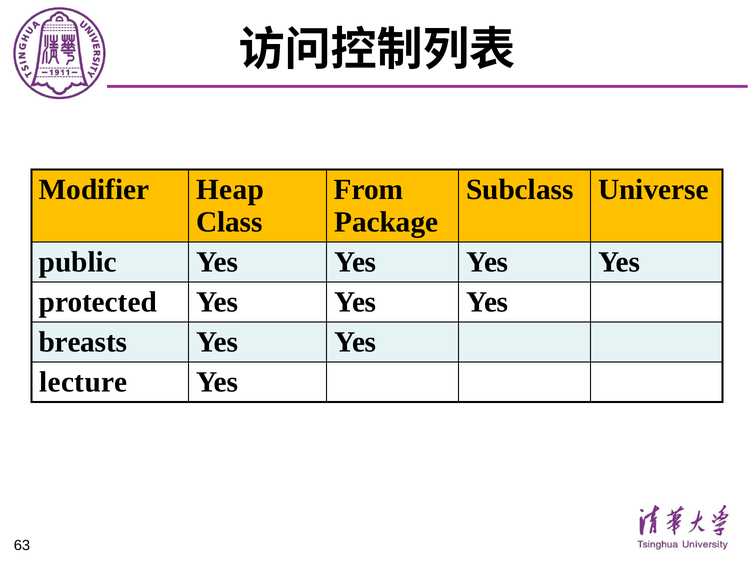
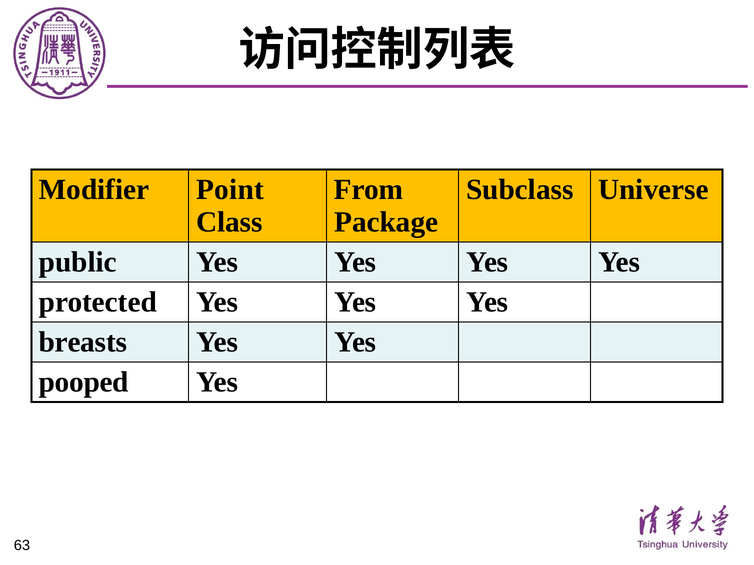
Heap: Heap -> Point (230, 190)
lecture: lecture -> pooped (84, 382)
